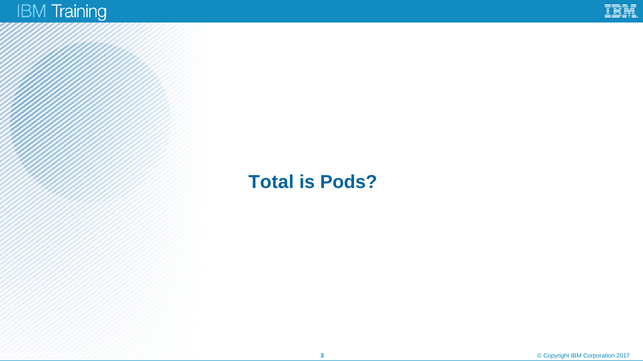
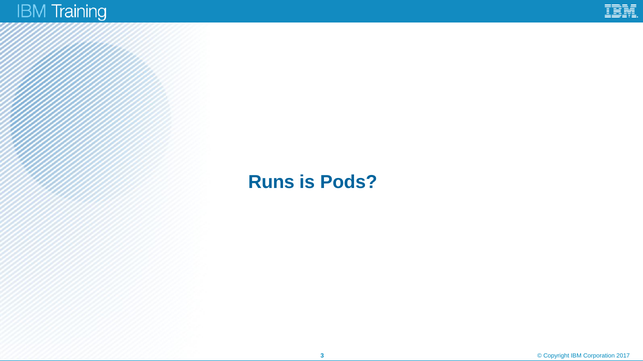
Total: Total -> Runs (271, 182)
